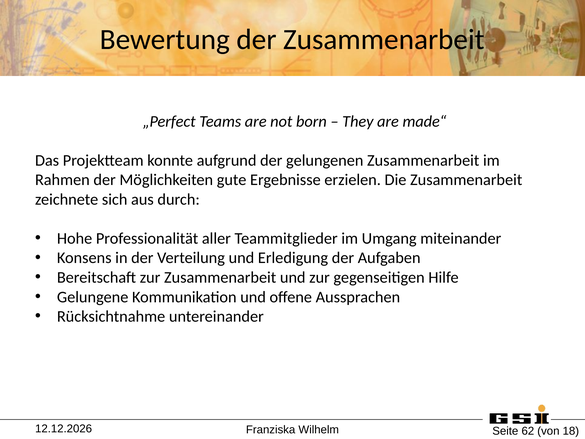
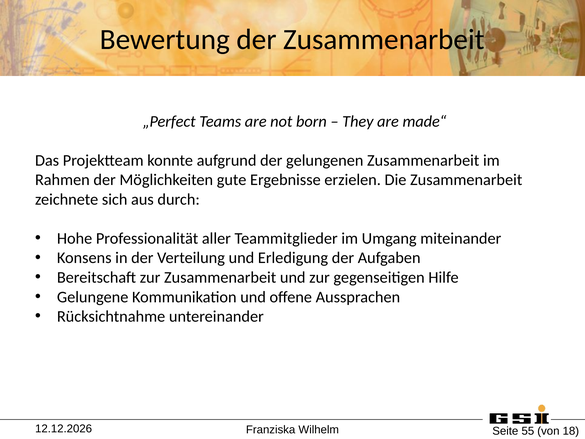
62: 62 -> 55 (528, 431)
